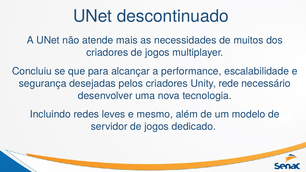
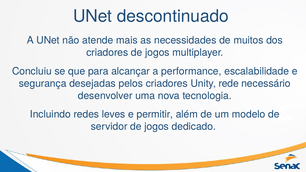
mesmo: mesmo -> permitir (155, 114)
